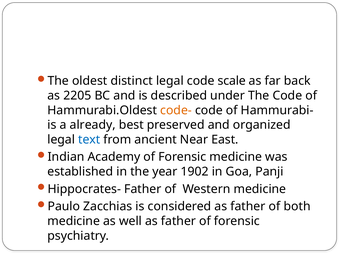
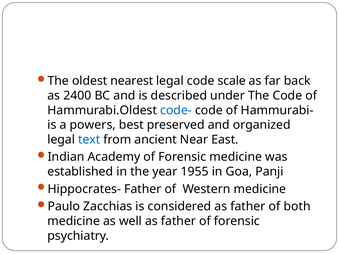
distinct: distinct -> nearest (132, 81)
2205: 2205 -> 2400 (77, 96)
code- colour: orange -> blue (176, 110)
already: already -> powers (93, 125)
1902: 1902 -> 1955 (195, 172)
